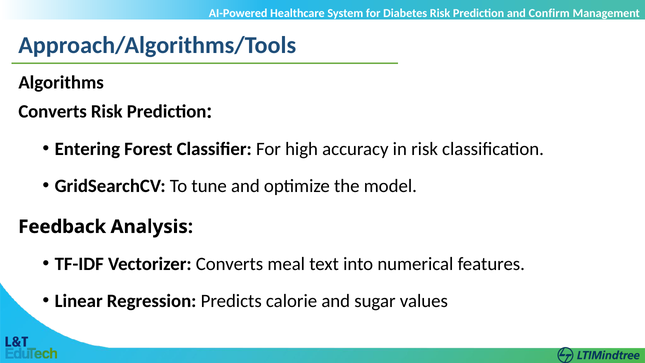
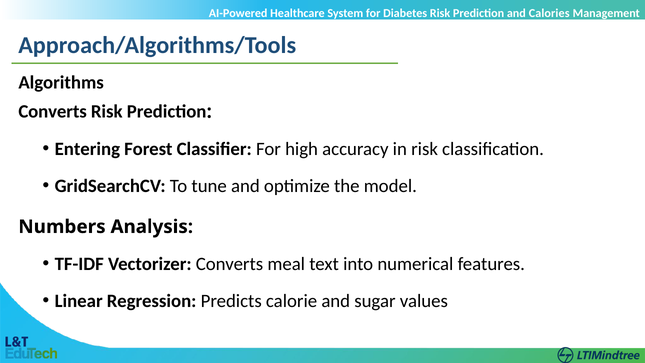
Confirm: Confirm -> Calories (549, 13)
Feedback: Feedback -> Numbers (62, 227)
